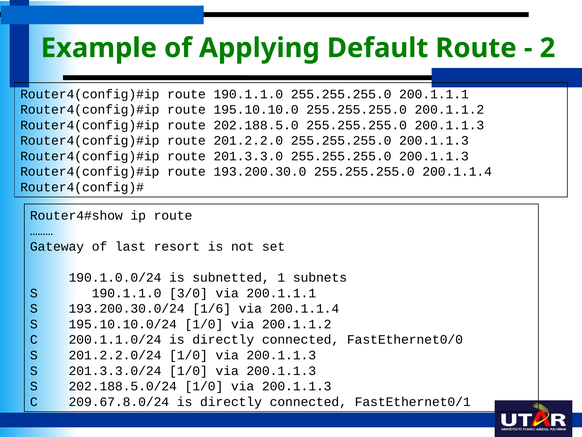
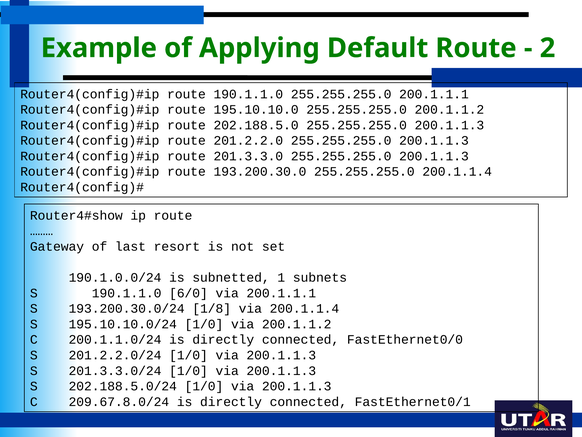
3/0: 3/0 -> 6/0 (188, 293)
1/6: 1/6 -> 1/8 (212, 308)
